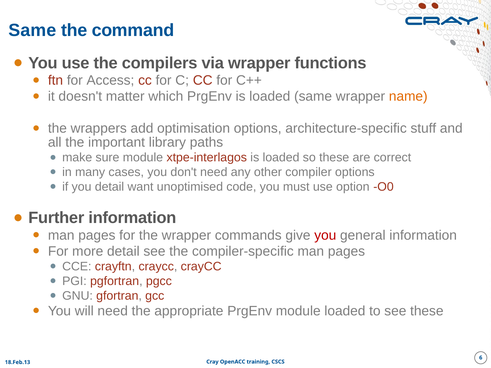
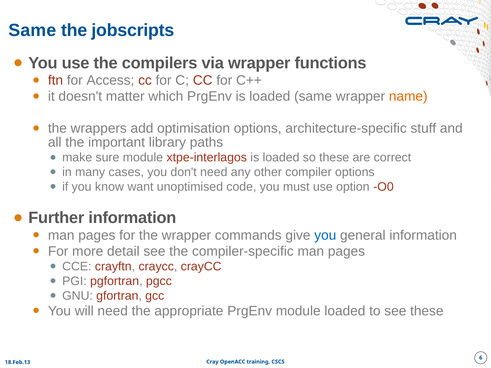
command: command -> jobscripts (133, 30)
you detail: detail -> know (109, 187)
you colour: red -> blue (325, 235)
